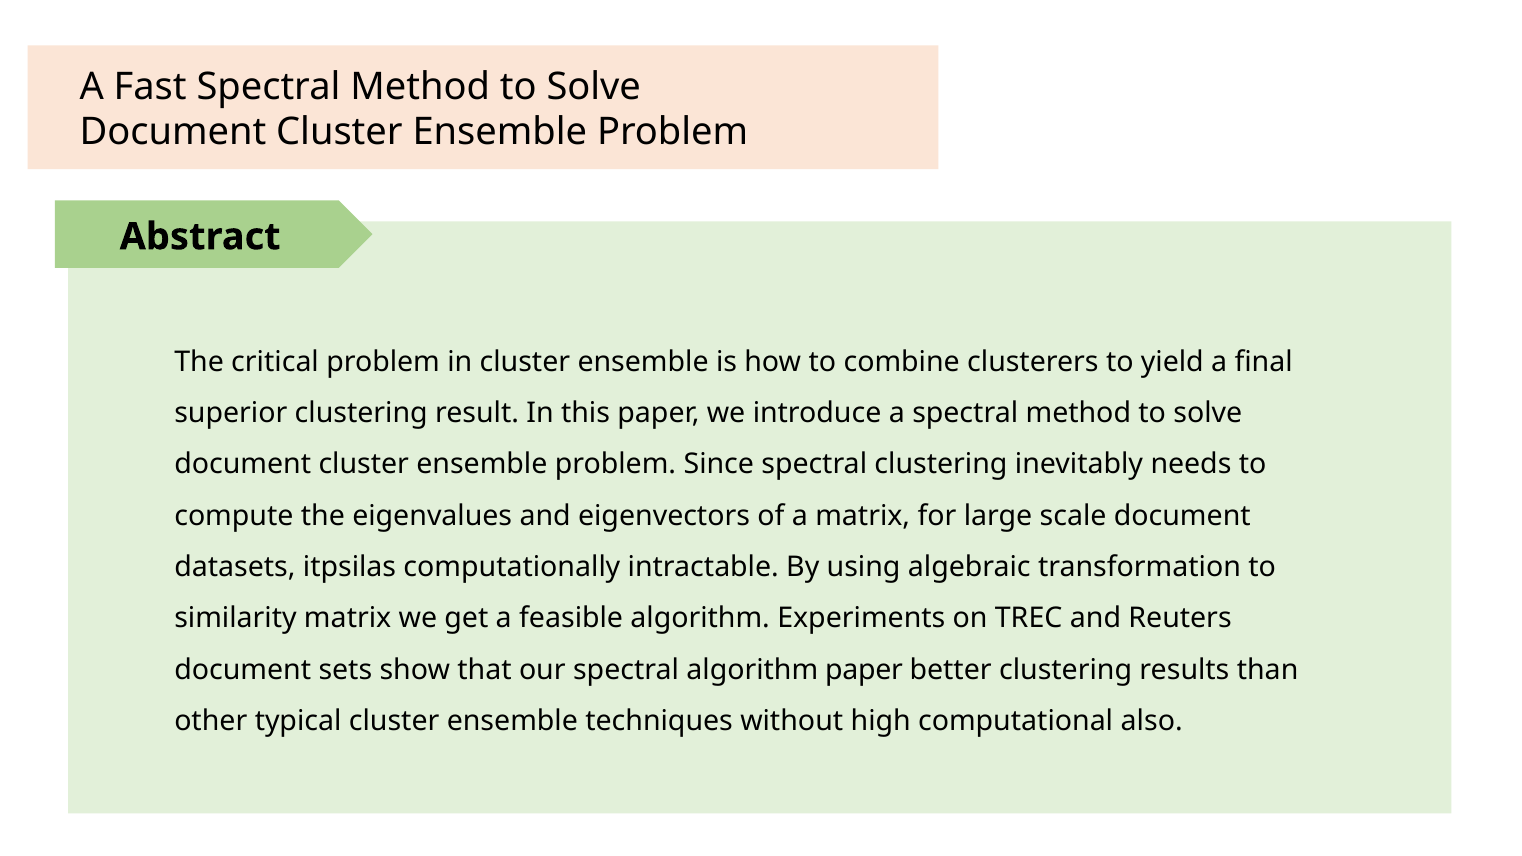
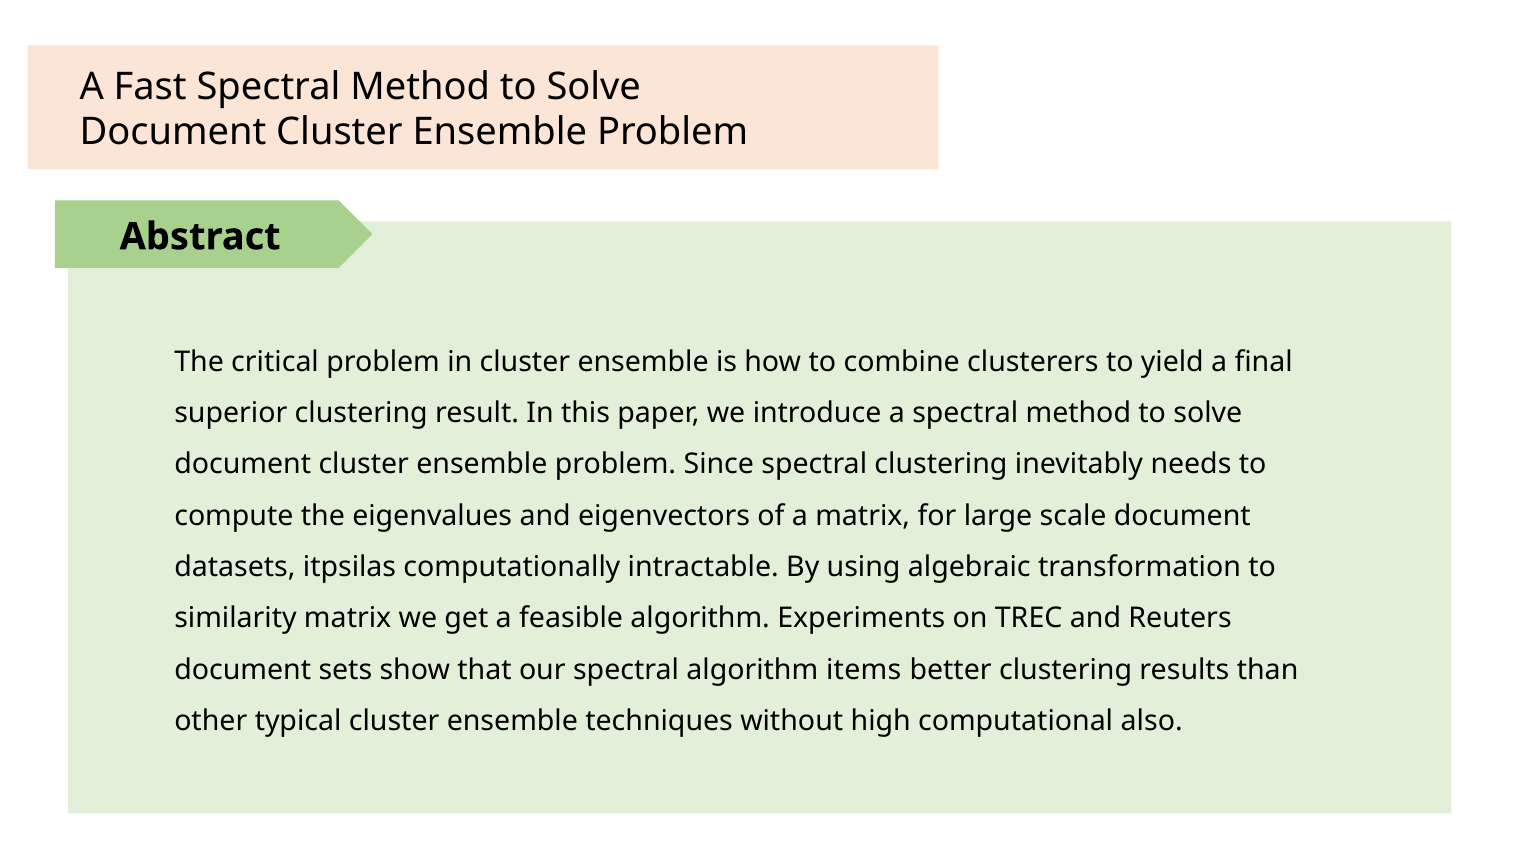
algorithm paper: paper -> items (864, 670)
